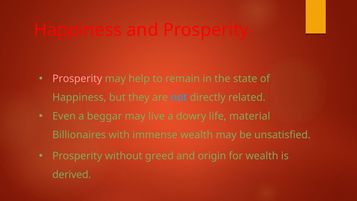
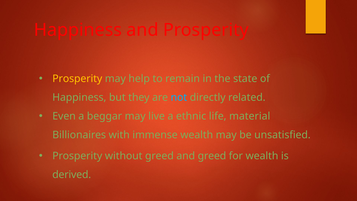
Prosperity colour: pink -> yellow (77, 79)
dowry: dowry -> ethnic (191, 116)
and origin: origin -> greed (212, 156)
